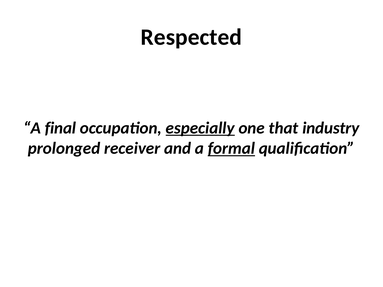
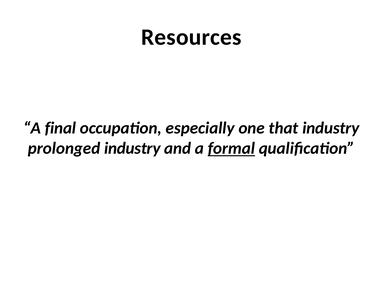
Respected: Respected -> Resources (191, 37)
especially underline: present -> none (200, 128)
prolonged receiver: receiver -> industry (132, 148)
